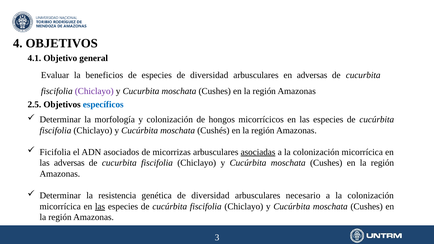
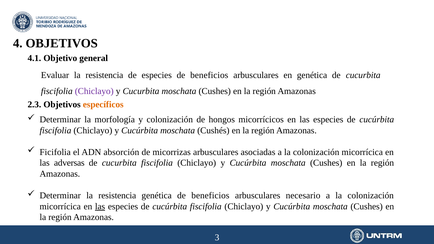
Evaluar la beneficios: beneficios -> resistencia (104, 75)
especies de diversidad: diversidad -> beneficios (209, 75)
en adversas: adversas -> genética (312, 75)
2.5: 2.5 -> 2.3 (34, 105)
específicos colour: blue -> orange (103, 105)
asociados: asociados -> absorción (121, 152)
asociadas underline: present -> none (258, 152)
genética de diversidad: diversidad -> beneficios (210, 196)
